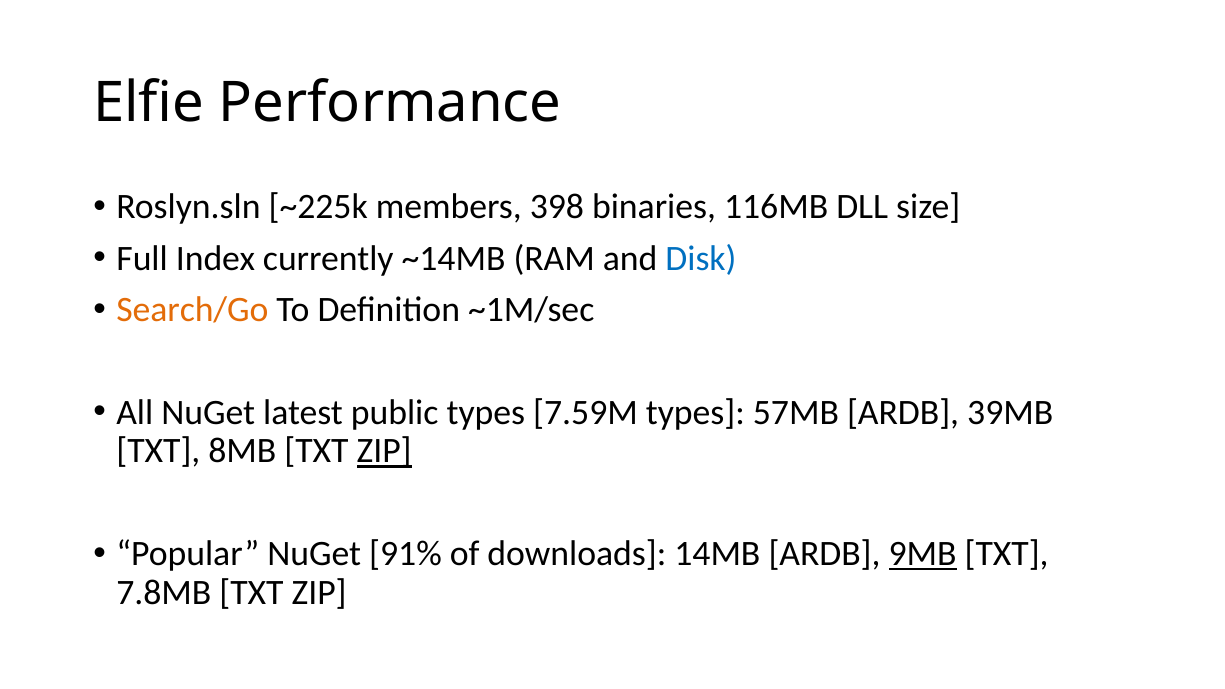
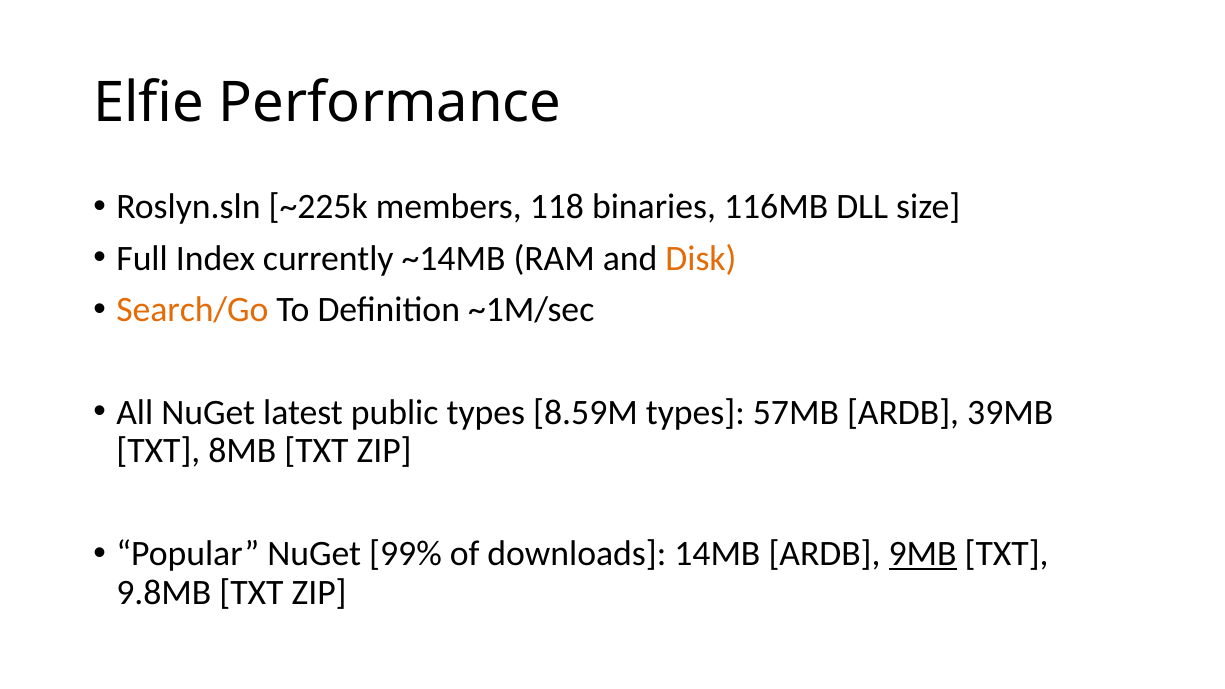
398: 398 -> 118 (557, 207)
Disk colour: blue -> orange (701, 258)
7.59M: 7.59M -> 8.59M (586, 413)
ZIP underline: present -> none (384, 451)
91%: 91% -> 99% (405, 554)
7.8MB: 7.8MB -> 9.8MB (164, 592)
